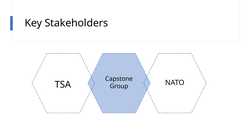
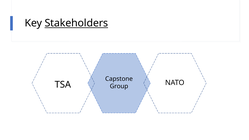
Stakeholders underline: none -> present (76, 23)
